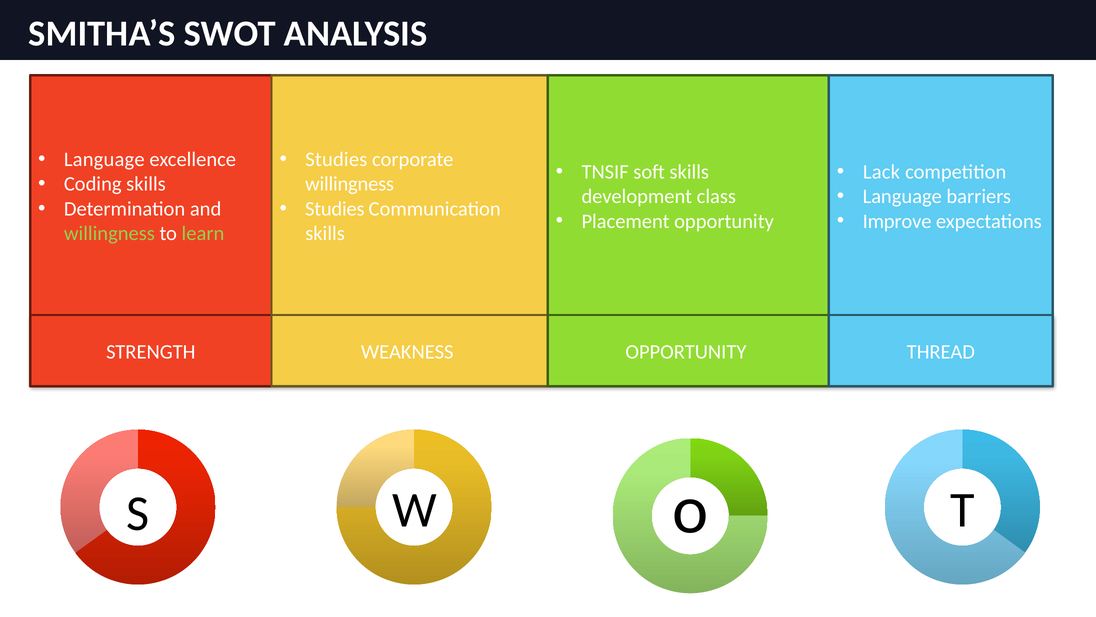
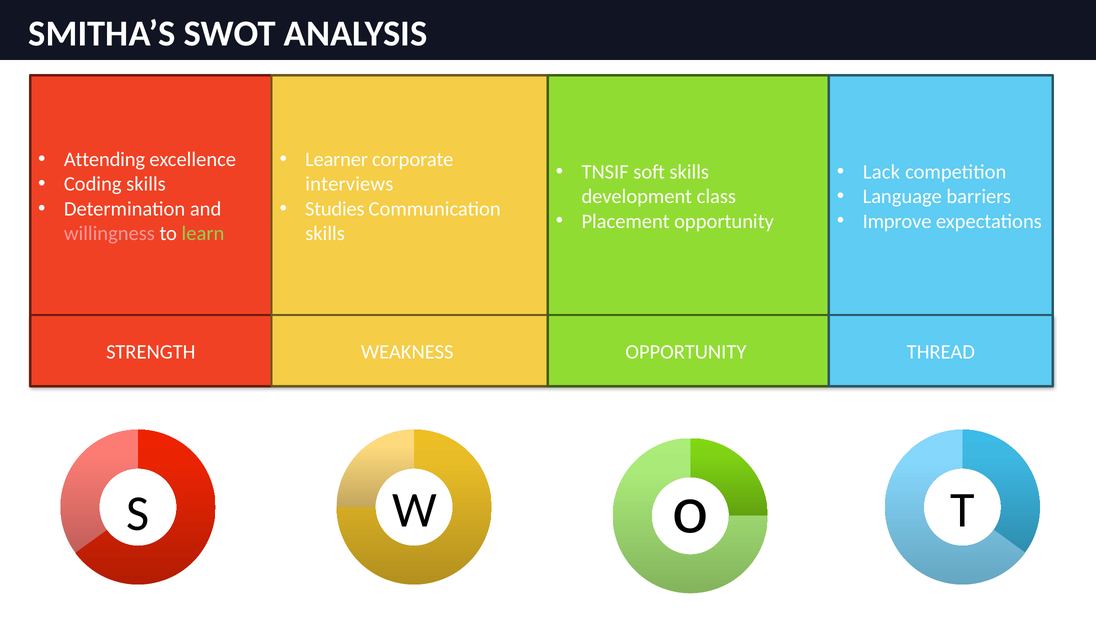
Language: Language -> Attending (104, 159)
Studies: Studies -> Learner (337, 159)
willingness: willingness -> interviews (349, 184)
willingness colour: light green -> pink (109, 233)
